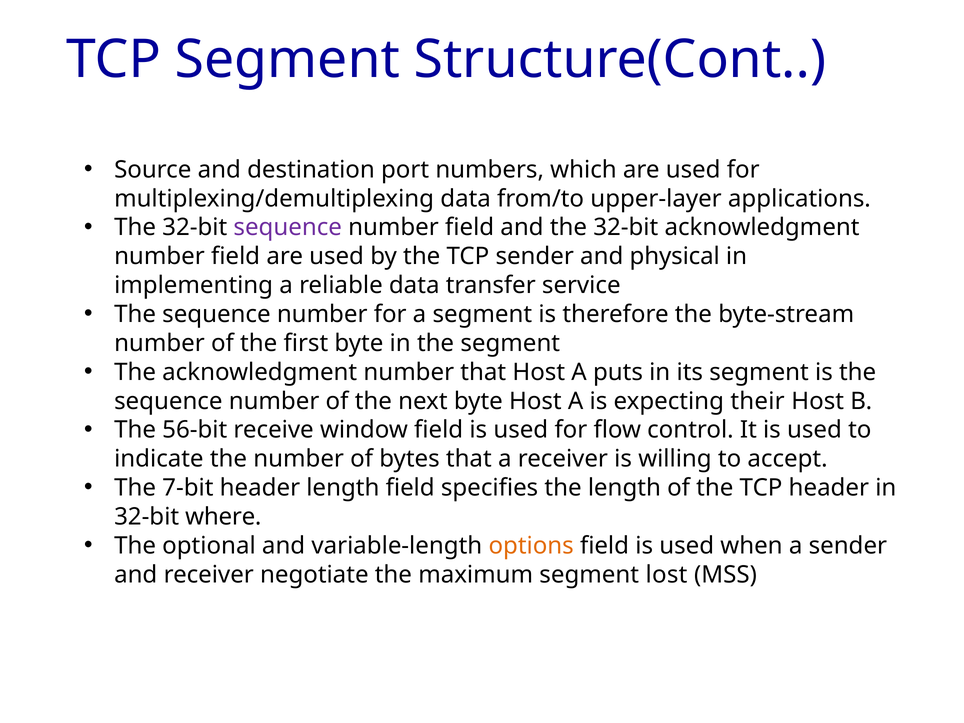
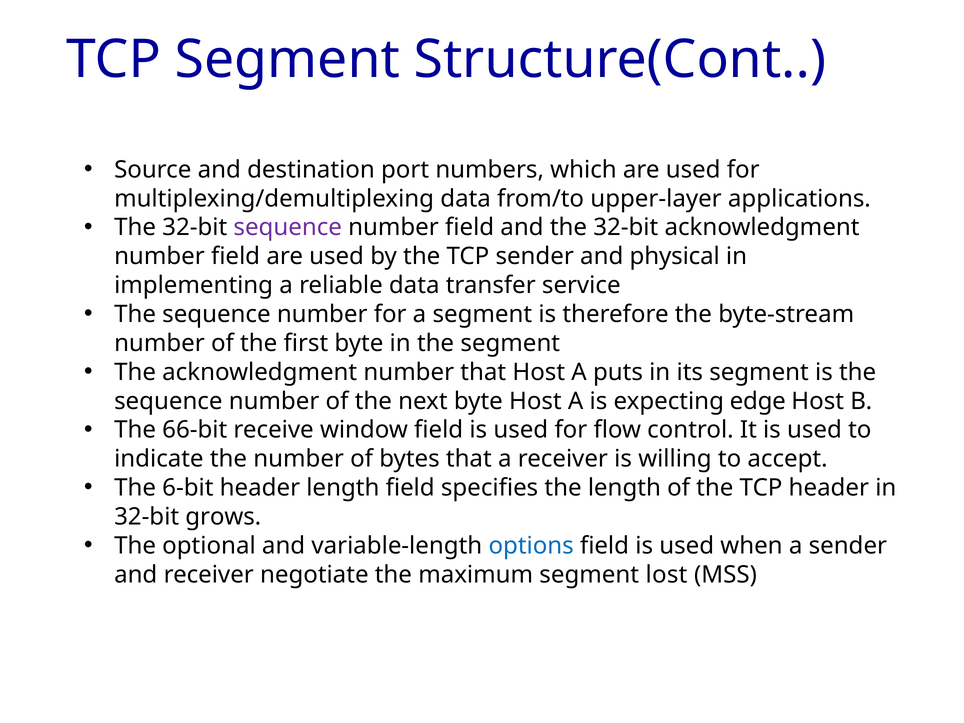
their: their -> edge (758, 401)
56-bit: 56-bit -> 66-bit (195, 430)
7-bit: 7-bit -> 6-bit (188, 488)
where: where -> grows (223, 517)
options colour: orange -> blue (531, 546)
